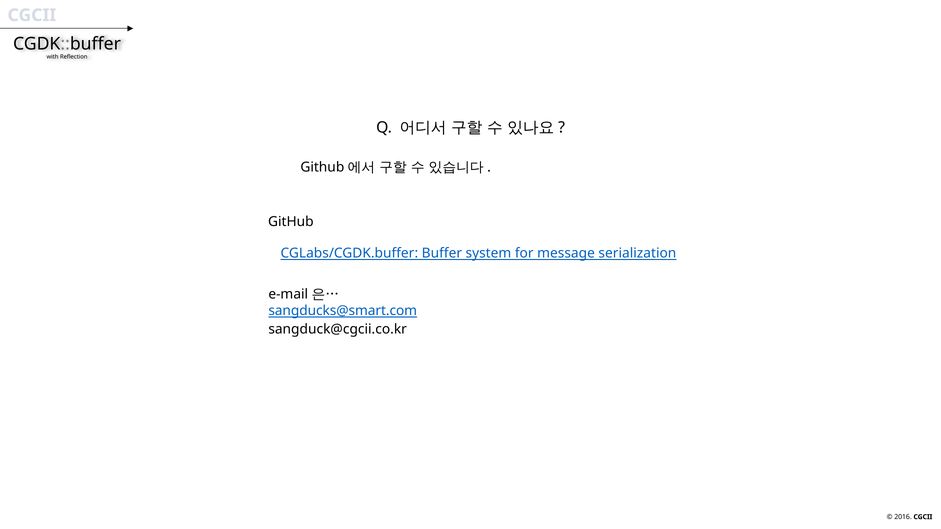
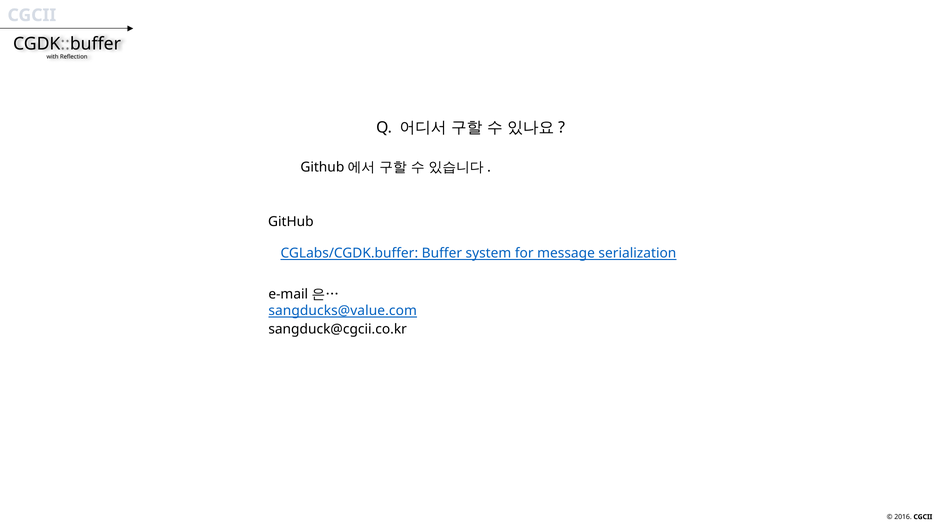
sangducks@smart.com: sangducks@smart.com -> sangducks@value.com (343, 311)
